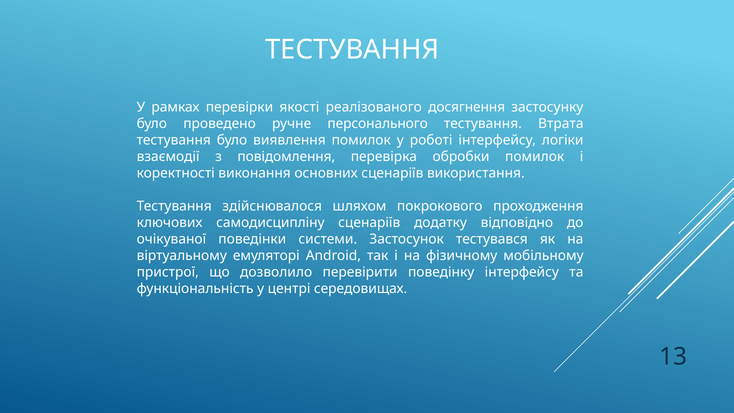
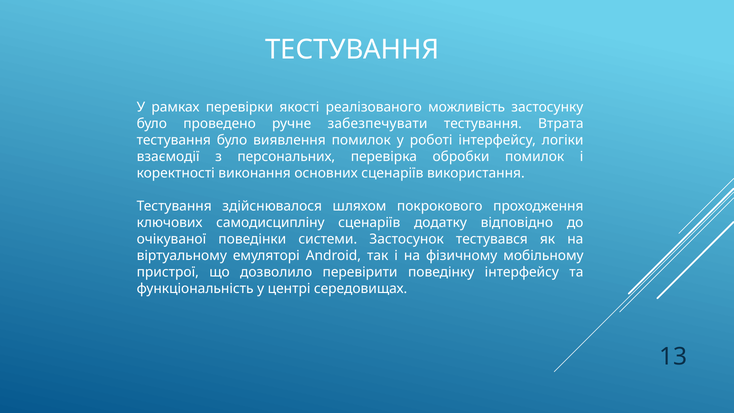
досягнення: досягнення -> можливість (467, 107)
персонального: персонального -> забезпечувати (378, 124)
повідомлення: повідомлення -> персональних (286, 157)
